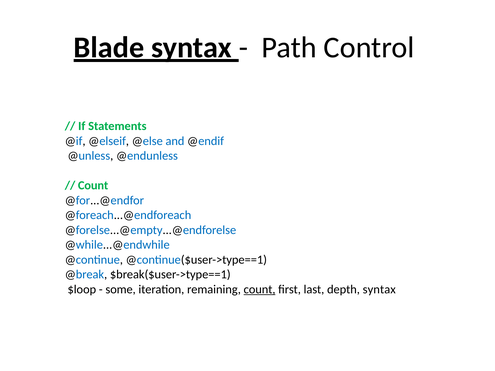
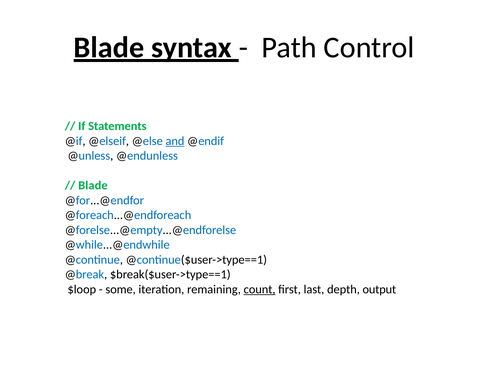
and underline: none -> present (175, 141)
Count: Count -> Blade (93, 186)
depth syntax: syntax -> output (379, 290)
